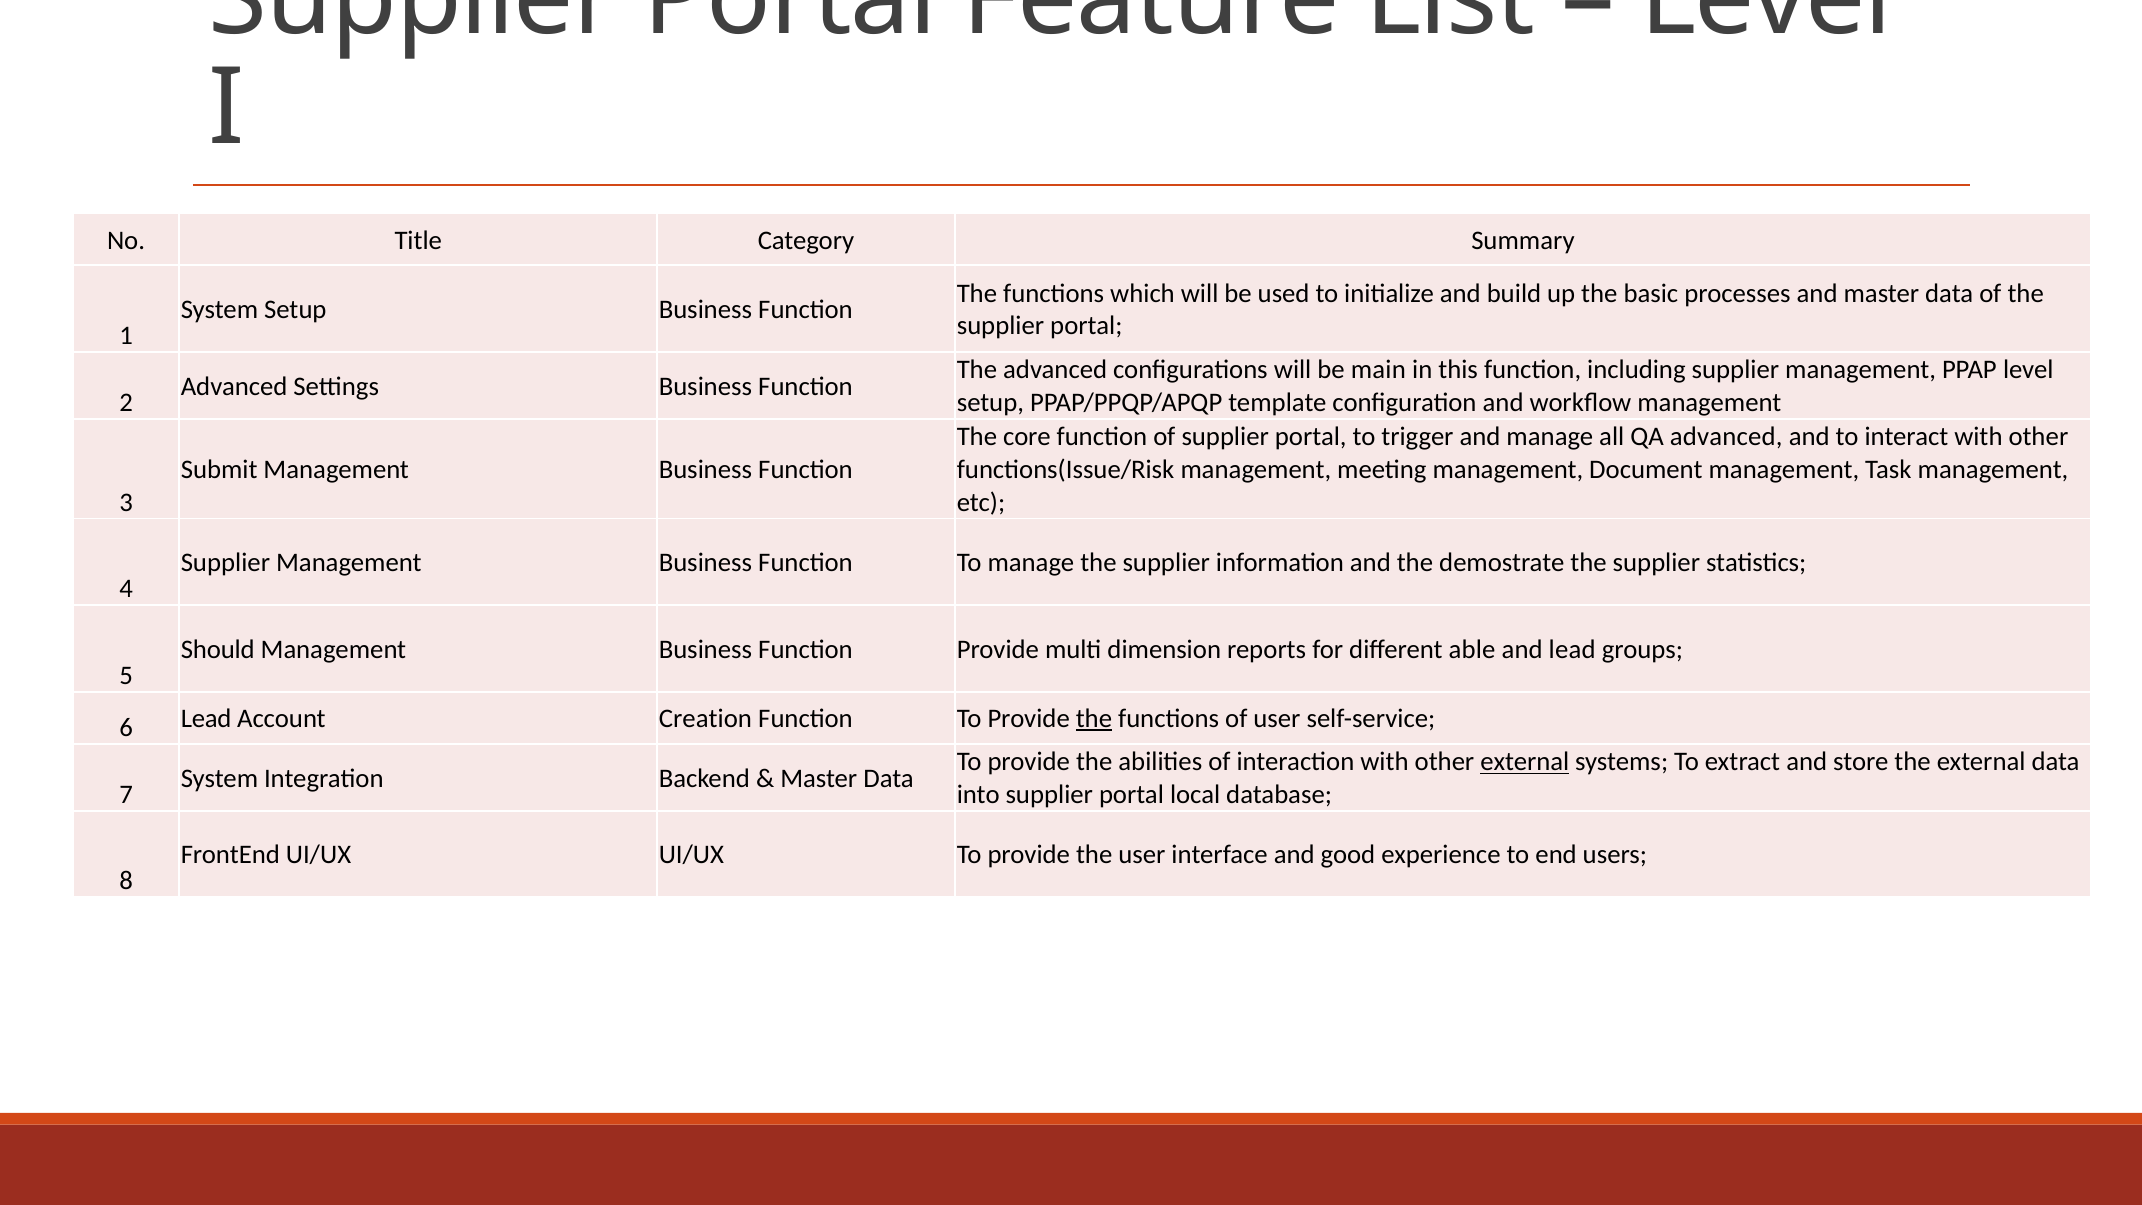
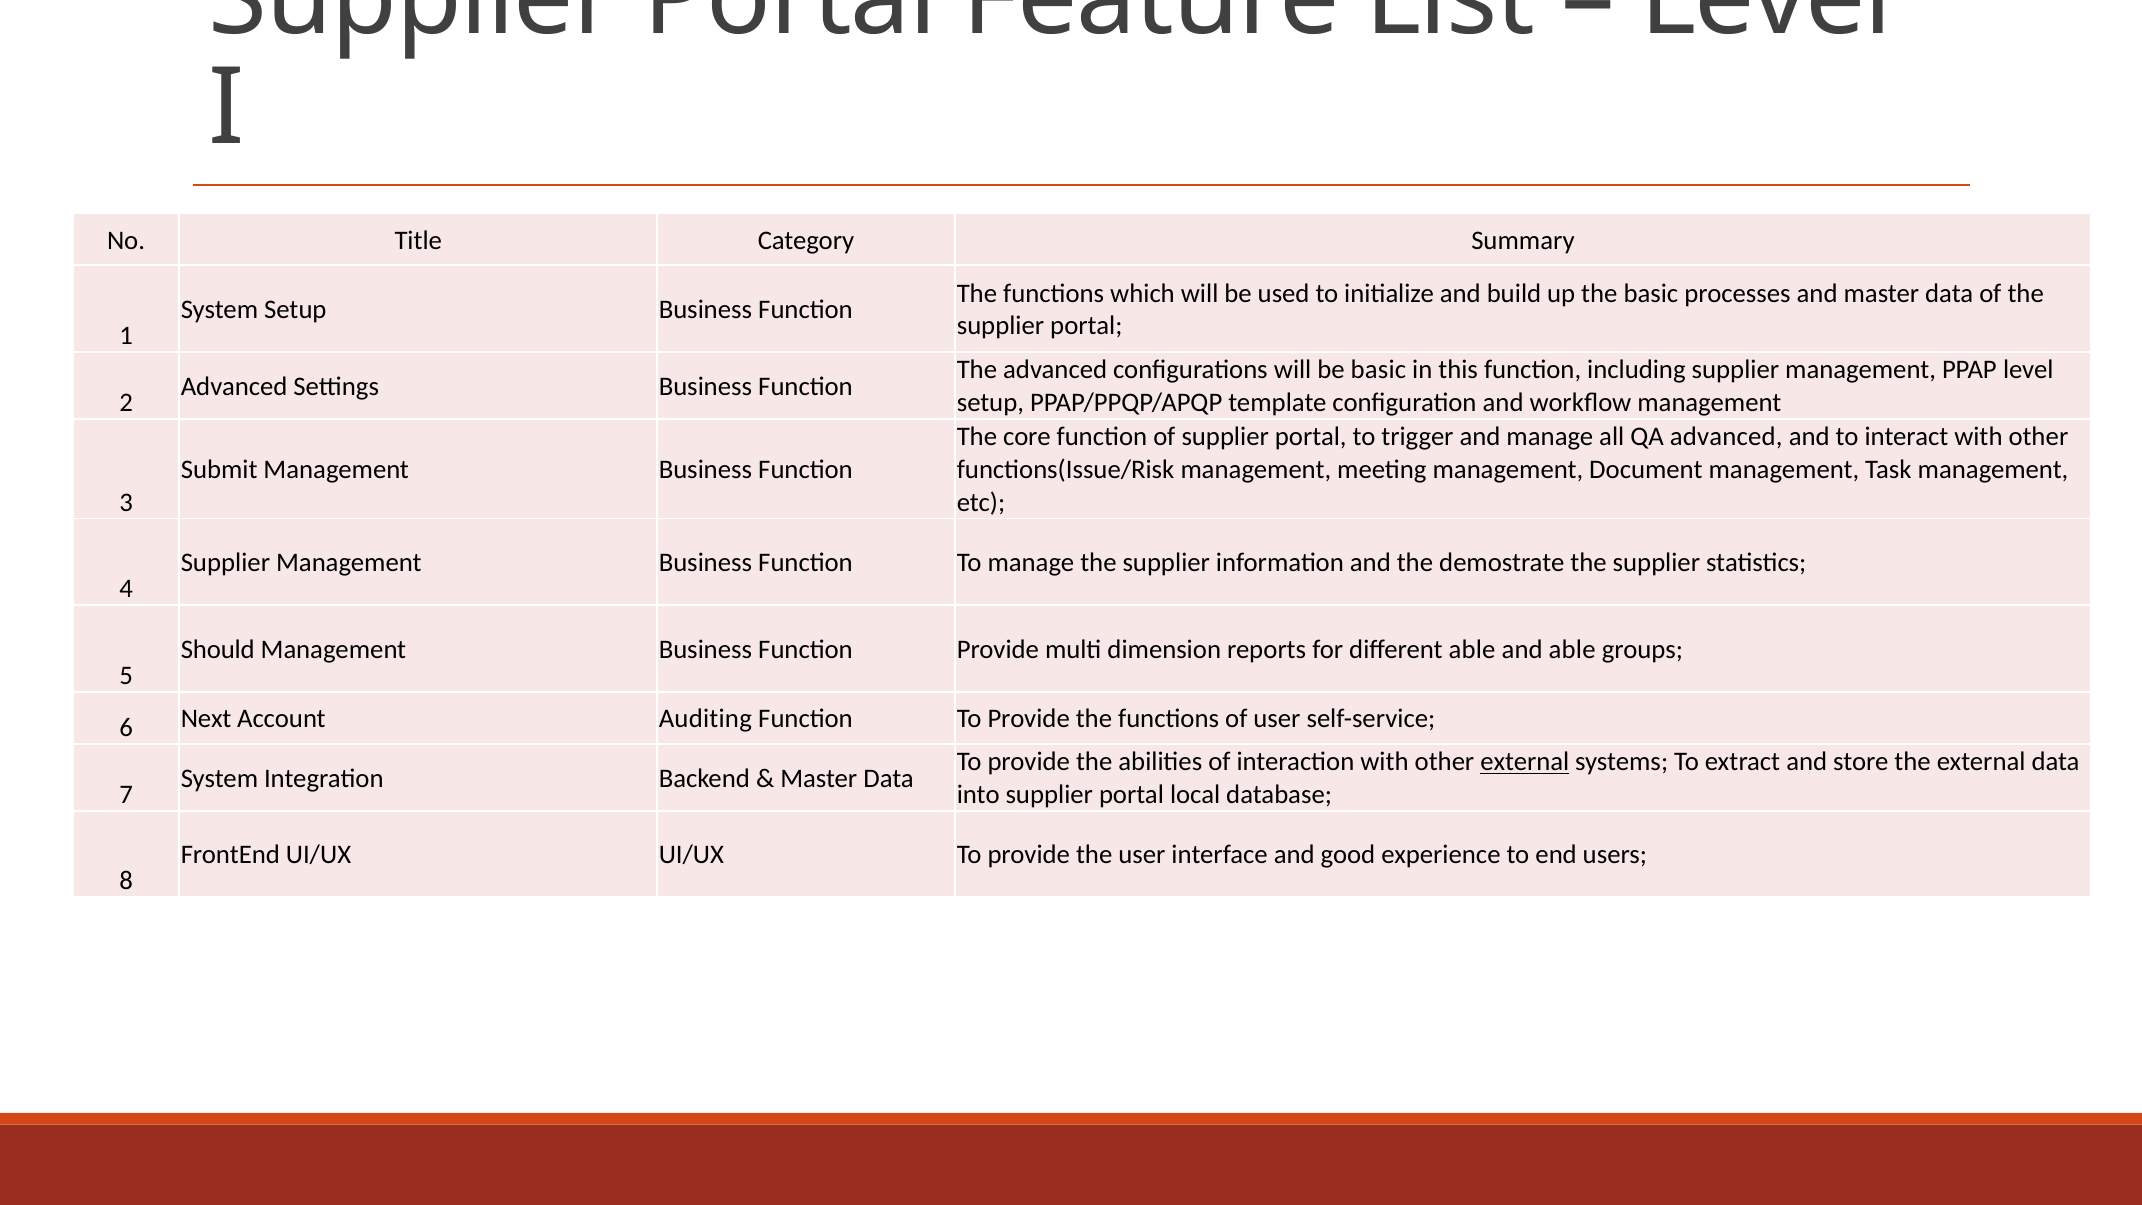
be main: main -> basic (1378, 370)
and lead: lead -> able (1572, 649)
6 Lead: Lead -> Next (206, 719)
Creation: Creation -> Auditing (705, 719)
the underline: present -> none (1094, 719)
